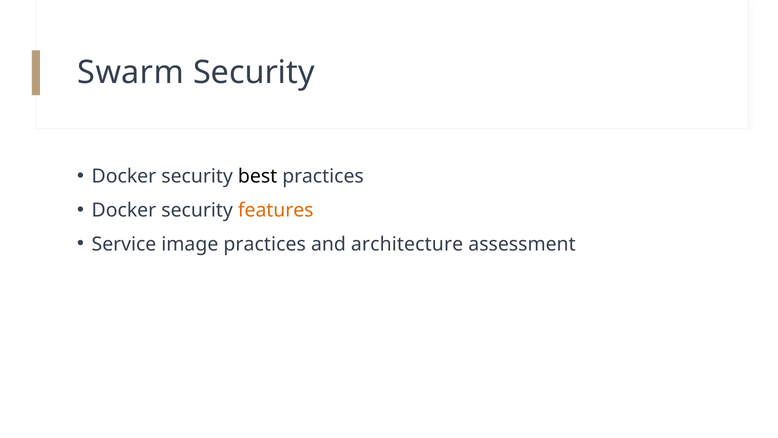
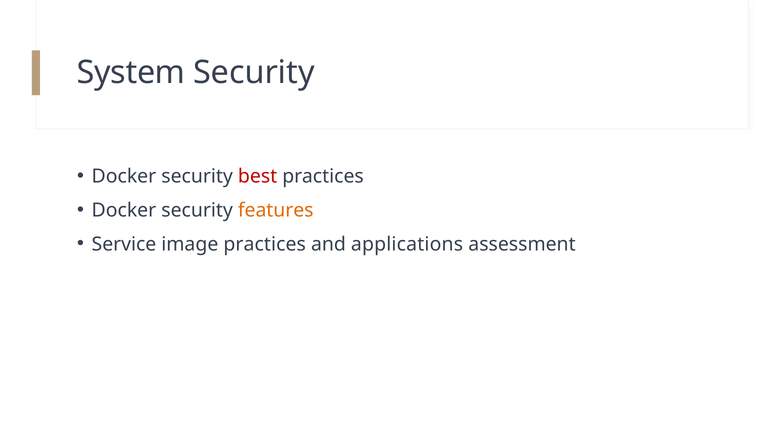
Swarm: Swarm -> System (131, 72)
best colour: black -> red (258, 176)
architecture: architecture -> applications (407, 244)
